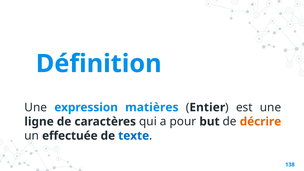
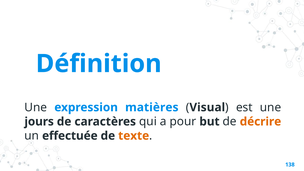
Entier: Entier -> Visual (207, 107)
ligne: ligne -> jours (39, 122)
texte colour: blue -> orange (134, 136)
